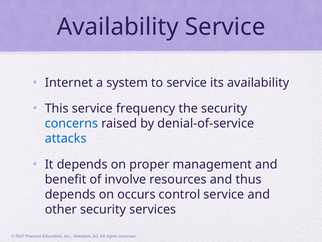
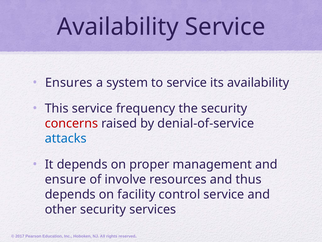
Internet: Internet -> Ensures (69, 82)
concerns colour: blue -> red (71, 123)
benefit: benefit -> ensure (66, 179)
occurs: occurs -> facility (136, 194)
